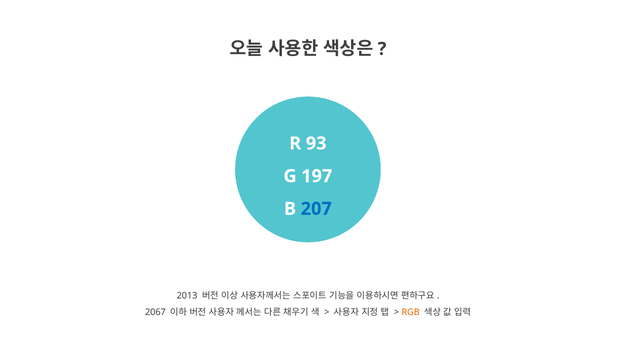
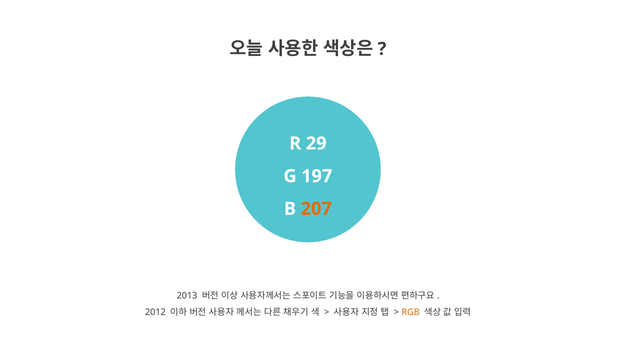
93: 93 -> 29 (316, 143)
207 colour: blue -> orange (316, 209)
2067: 2067 -> 2012 (155, 312)
